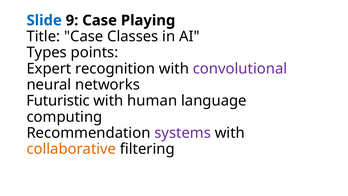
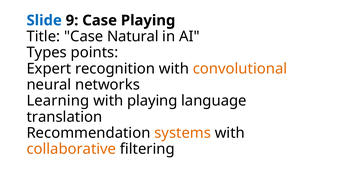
Classes: Classes -> Natural (133, 36)
convolutional colour: purple -> orange (240, 69)
Futuristic: Futuristic -> Learning (58, 101)
with human: human -> playing (152, 101)
computing: computing -> translation (64, 117)
systems colour: purple -> orange (183, 133)
